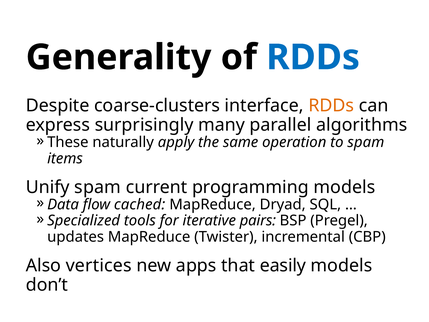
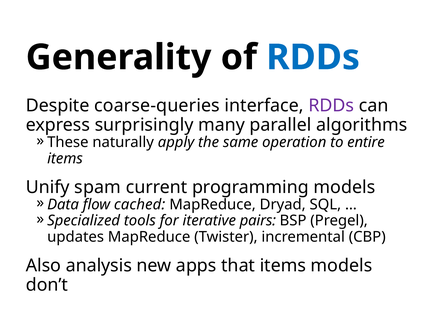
coarse-clusters: coarse-clusters -> coarse-queries (157, 106)
RDDs colour: orange -> purple (331, 106)
to spam: spam -> entire (366, 142)
vertices: vertices -> analysis (99, 265)
that easily: easily -> items (283, 265)
